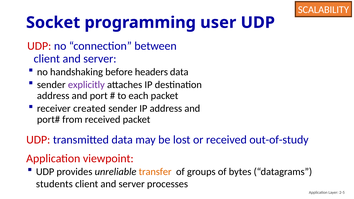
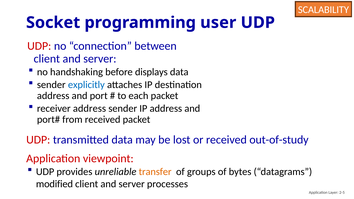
headers: headers -> displays (151, 72)
explicitly colour: purple -> blue (86, 85)
receiver created: created -> address (89, 108)
students: students -> modified (54, 184)
